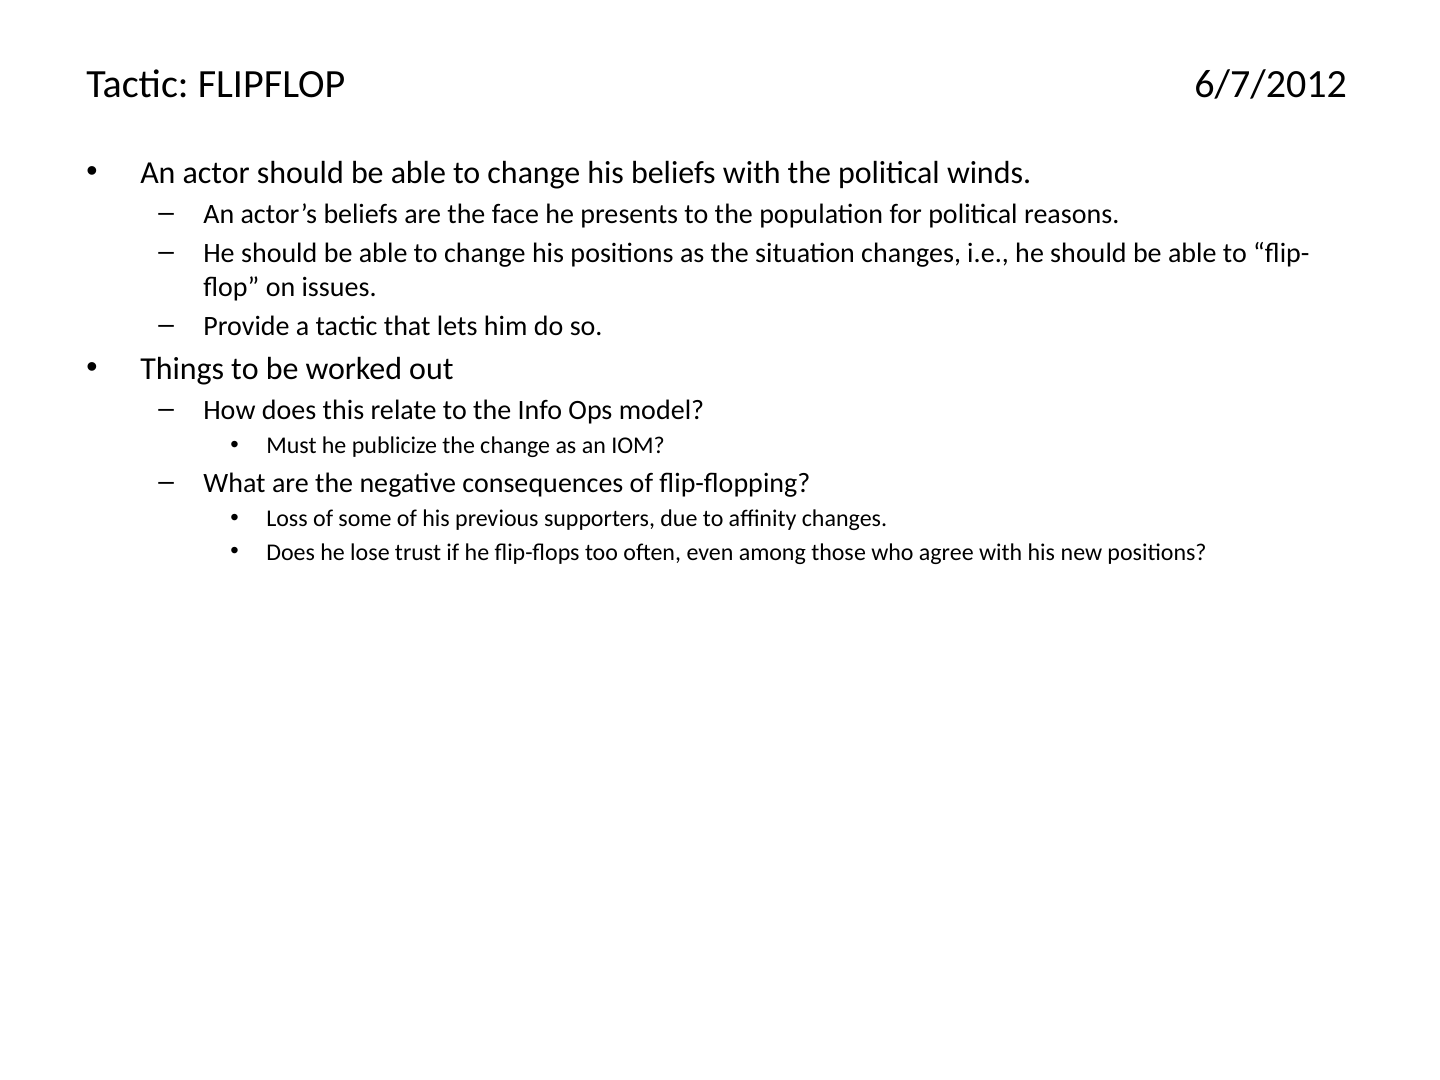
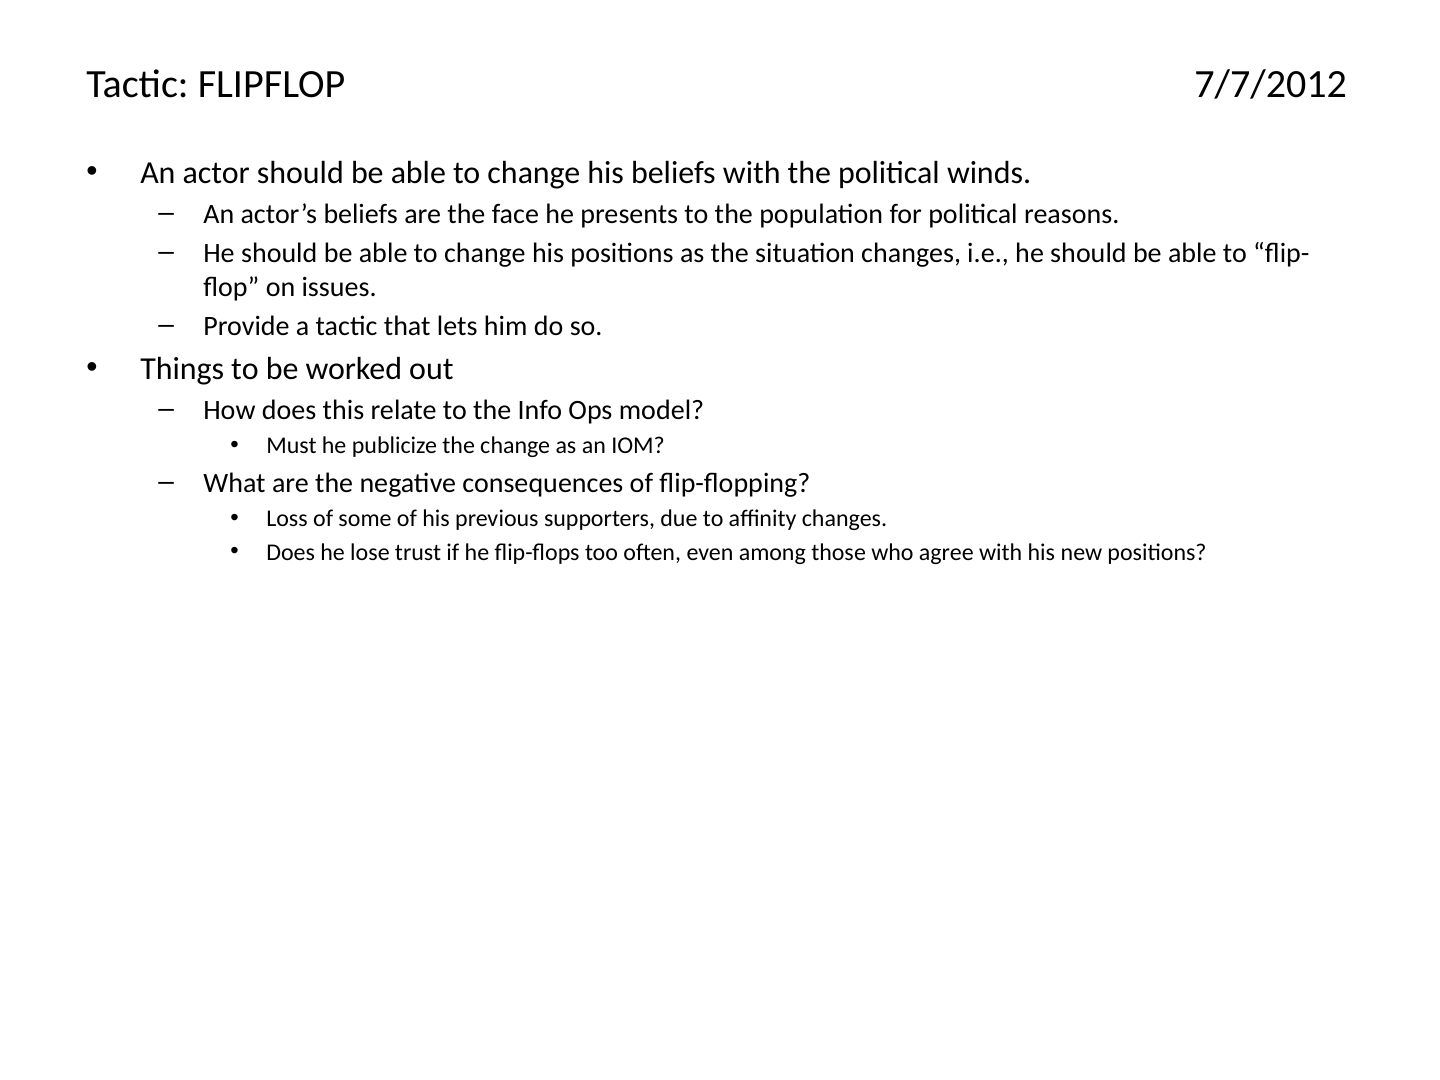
6/7/2012: 6/7/2012 -> 7/7/2012 (1271, 84)
